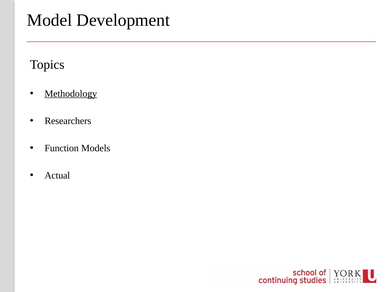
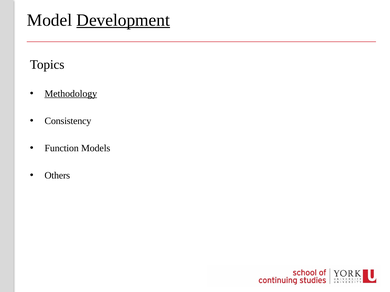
Development underline: none -> present (123, 20)
Researchers: Researchers -> Consistency (68, 121)
Actual: Actual -> Others (57, 176)
